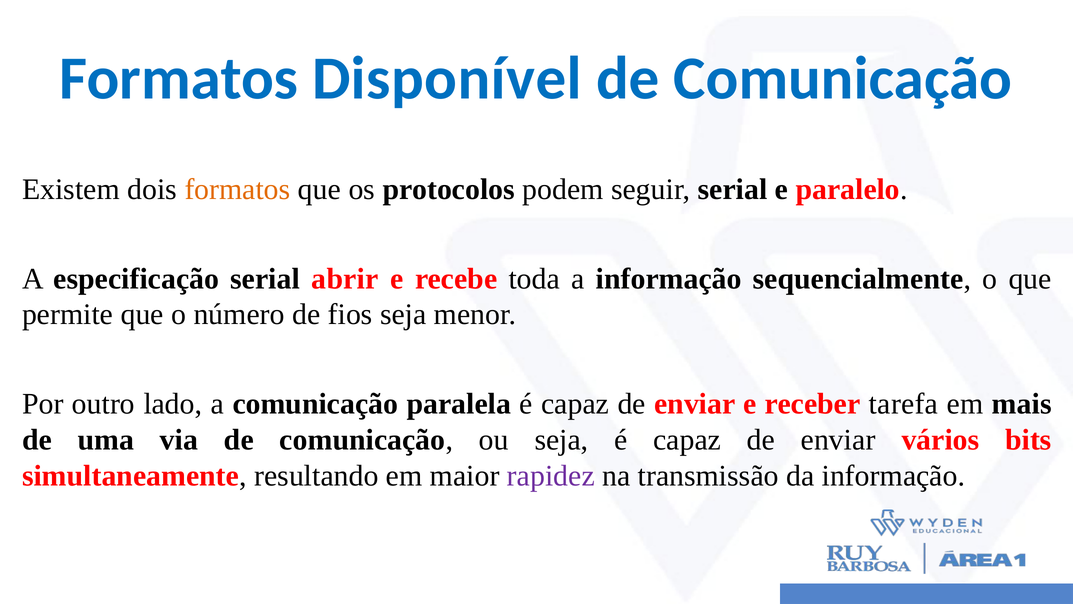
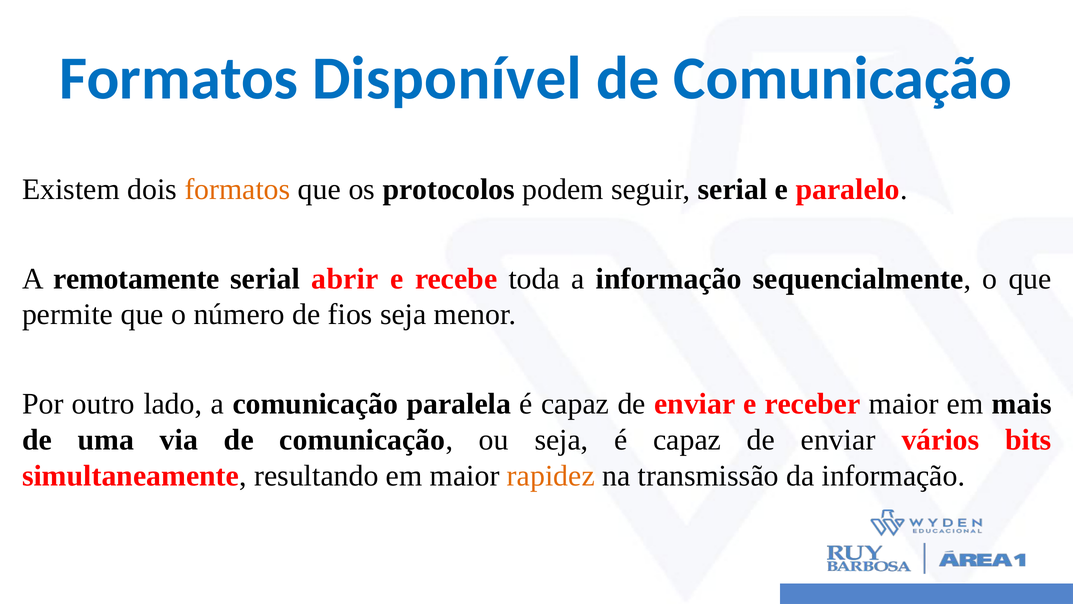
especificação: especificação -> remotamente (136, 279)
receber tarefa: tarefa -> maior (904, 404)
rapidez colour: purple -> orange (551, 475)
